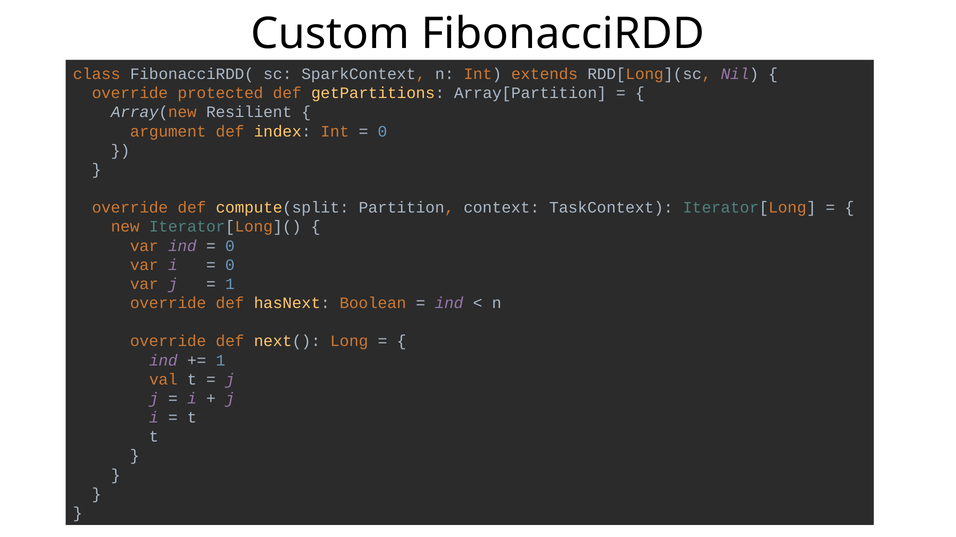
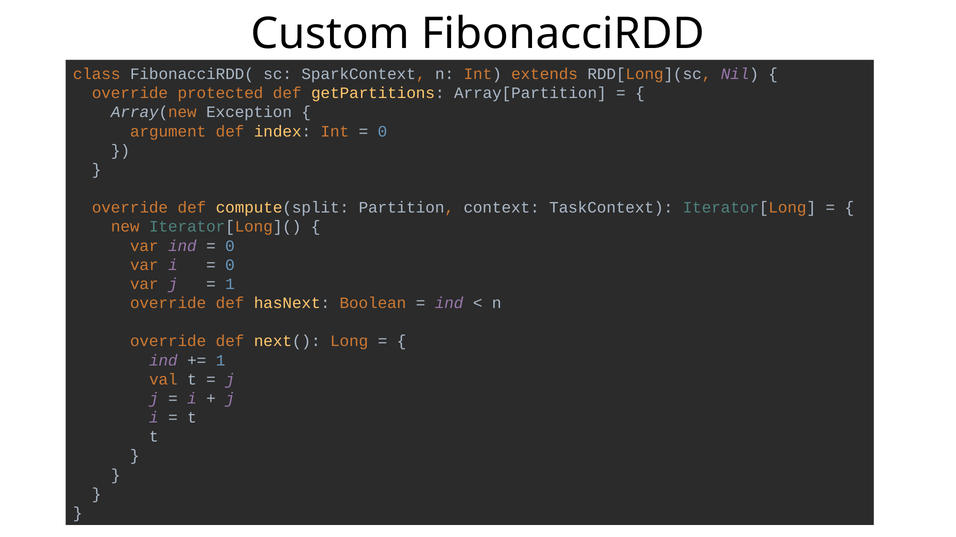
Resilient: Resilient -> Exception (249, 112)
